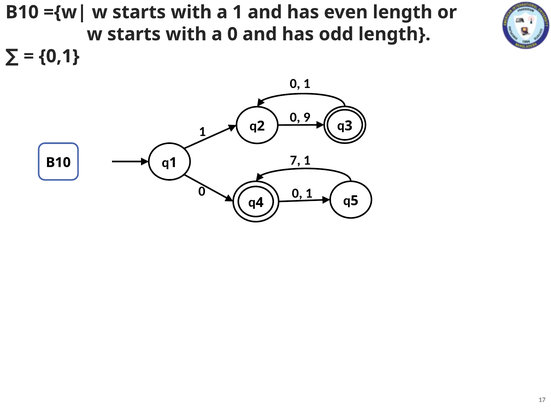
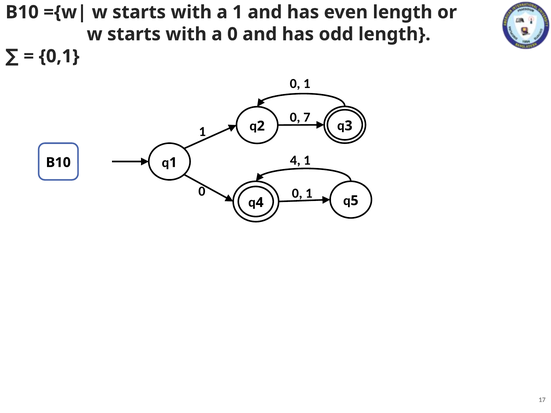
9: 9 -> 7 (307, 117)
7: 7 -> 4 (295, 161)
